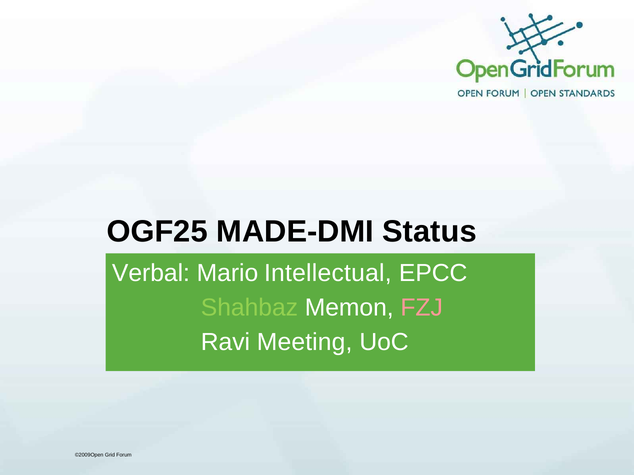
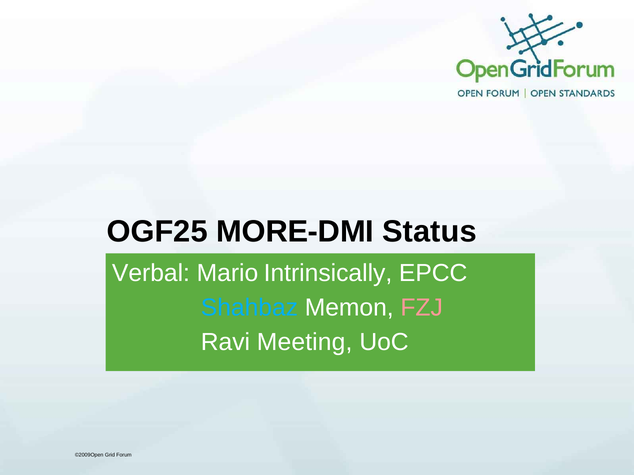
MADE-DMI: MADE-DMI -> MORE-DMI (295, 232)
Intellectual: Intellectual -> Intrinsically (328, 273)
Shahbaz colour: light green -> light blue (249, 308)
